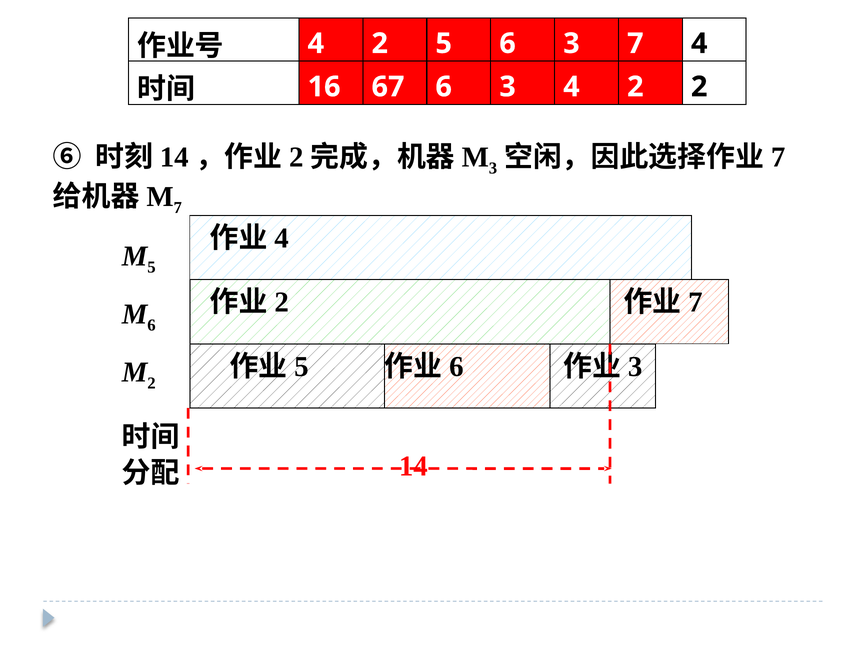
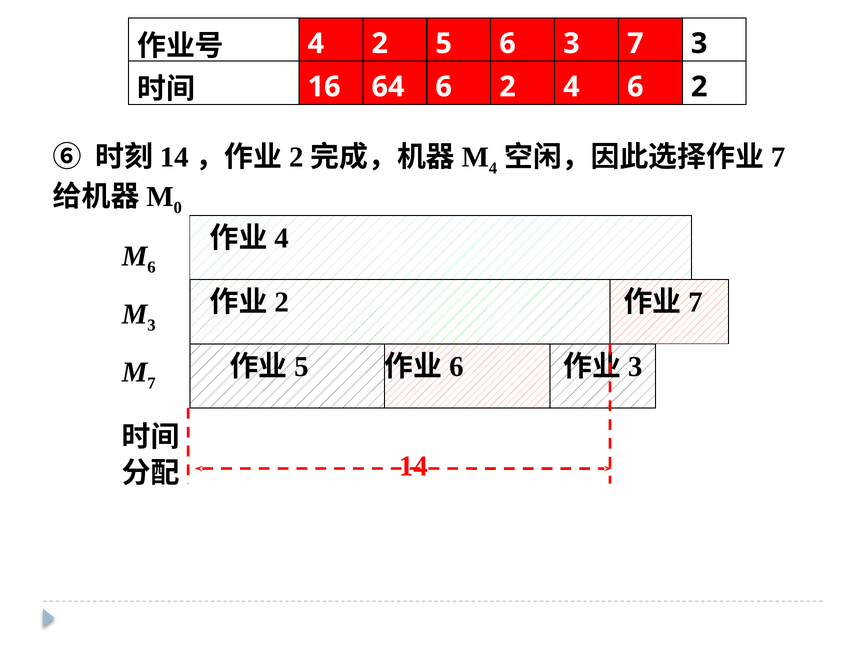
4: 4 -> 3 (699, 44)
67: 67 -> 64 (388, 87)
3: 3 -> 2 (508, 87)
2: 2 -> 6 (635, 87)
3: 3 -> 4 (493, 169)
7: 7 -> 0 (178, 208)
5: 5 -> 6 (152, 268)
6: 6 -> 3 (152, 326)
2: 2 -> 7 (152, 384)
